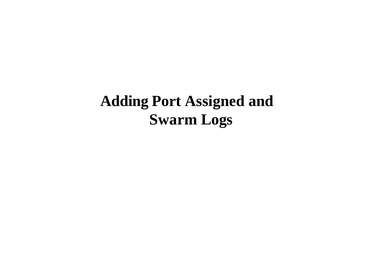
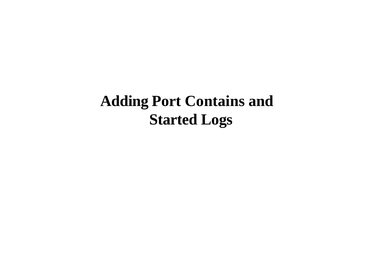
Assigned: Assigned -> Contains (215, 101)
Swarm: Swarm -> Started (173, 120)
